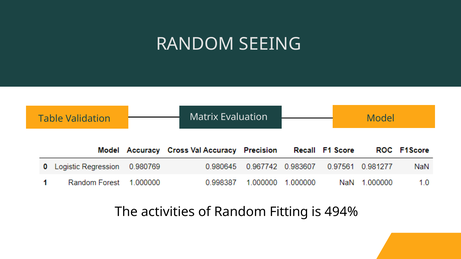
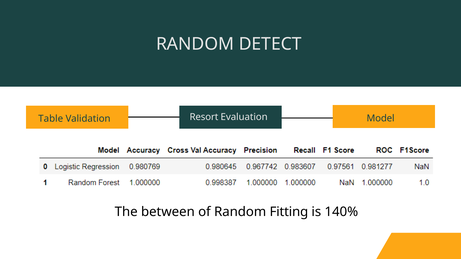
SEEING: SEEING -> DETECT (270, 44)
Matrix: Matrix -> Resort (204, 117)
activities: activities -> between (168, 212)
494%: 494% -> 140% (341, 212)
